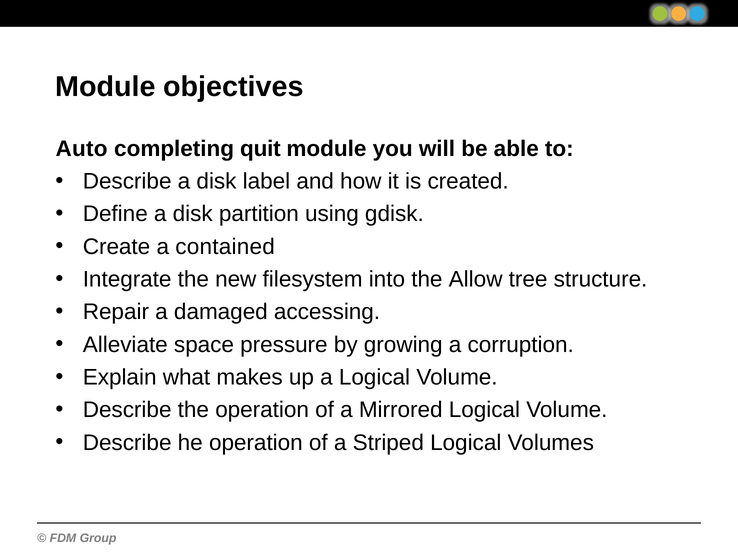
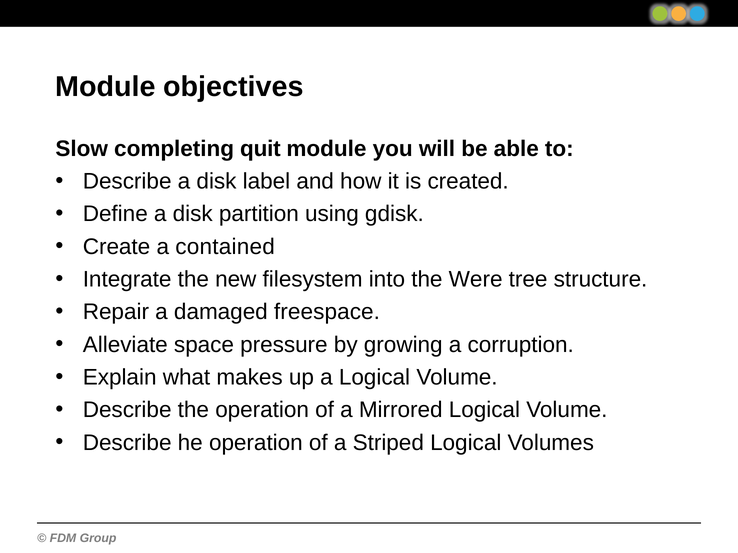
Auto: Auto -> Slow (82, 149)
Allow: Allow -> Were (476, 280)
accessing: accessing -> freespace (327, 312)
